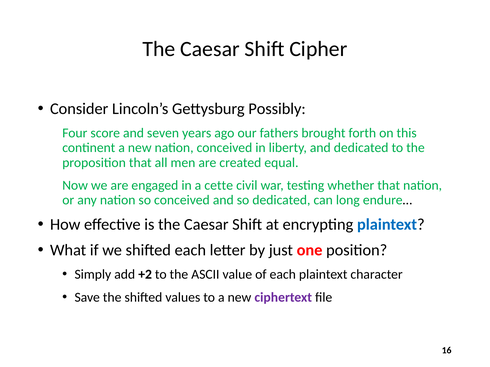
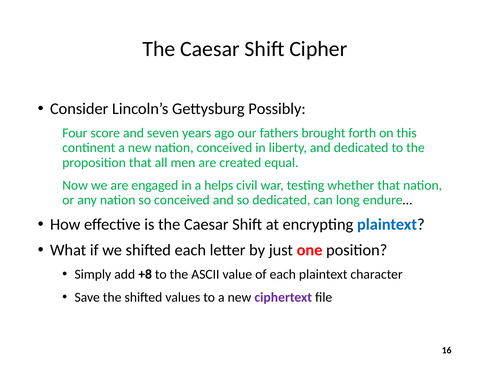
cette: cette -> helps (219, 186)
+2: +2 -> +8 (145, 275)
